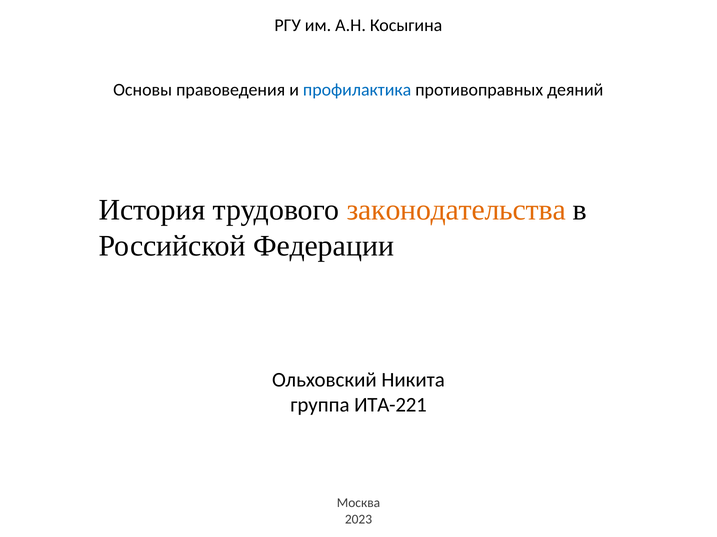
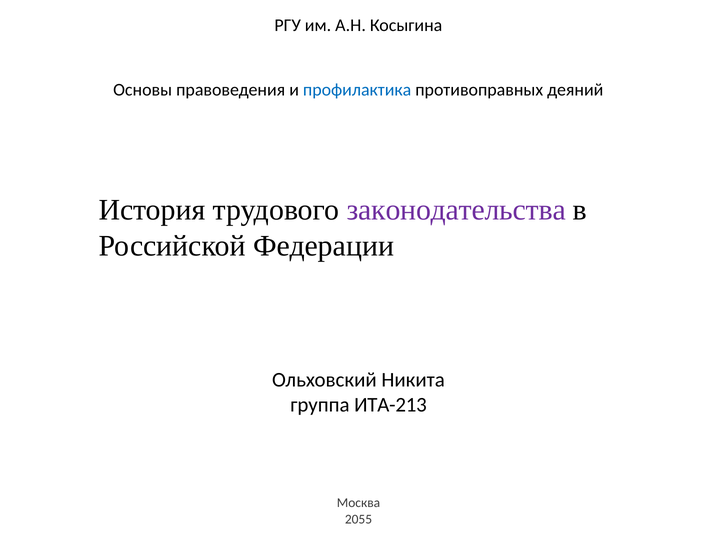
законодательства colour: orange -> purple (456, 210)
ИТА-221: ИТА-221 -> ИТА-213 (390, 406)
2023: 2023 -> 2055 (358, 520)
